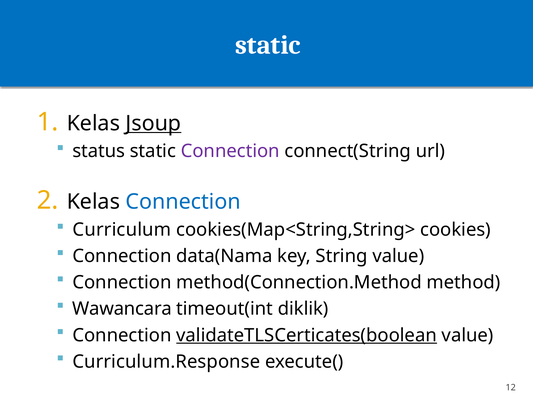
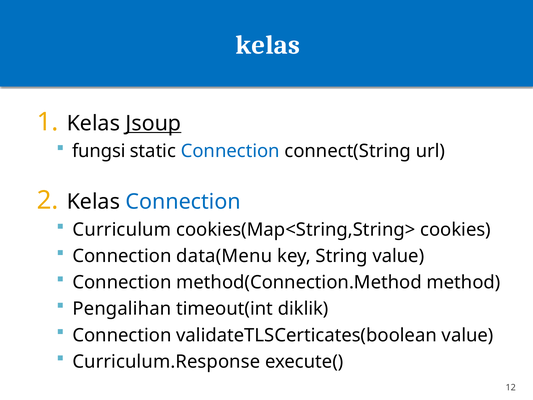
static: static -> kelas (268, 45)
status: status -> fungsi (99, 151)
Connection colour: purple -> blue (230, 151)
data(Nama: data(Nama -> data(Menu (224, 256)
Wawancara: Wawancara -> Pengalihan (122, 309)
validateTLSCerticates(boolean underline: present -> none (307, 335)
